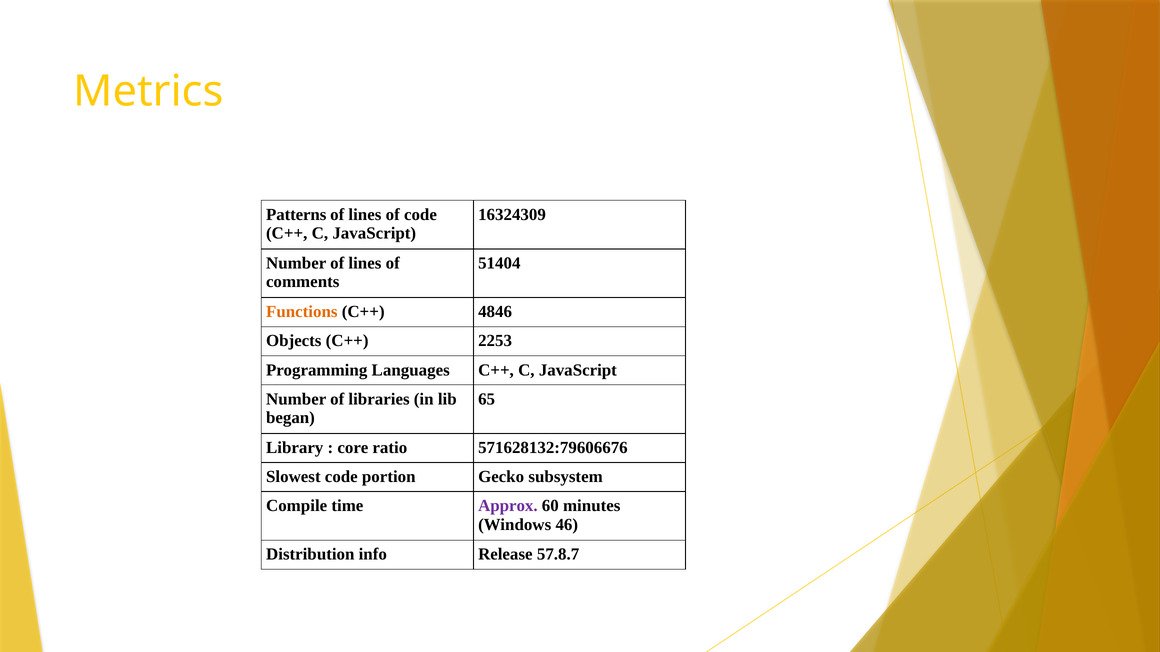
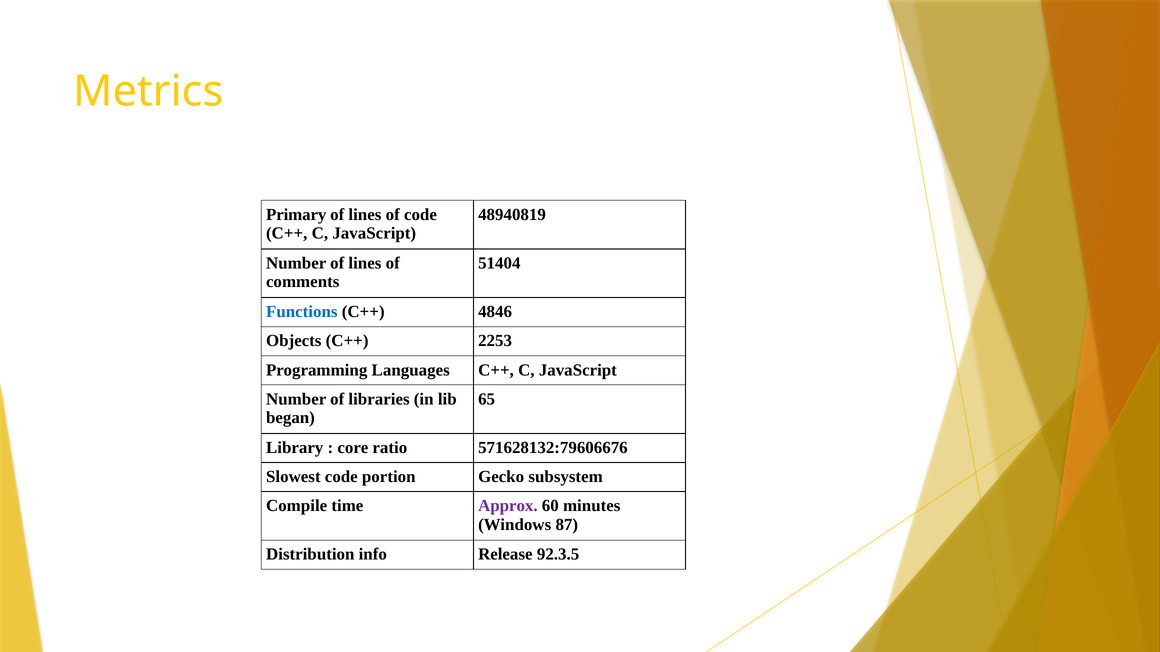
Patterns: Patterns -> Primary (296, 215)
16324309: 16324309 -> 48940819 (512, 215)
Functions colour: orange -> blue (302, 312)
46: 46 -> 87 (567, 525)
57.8.7: 57.8.7 -> 92.3.5 (558, 555)
